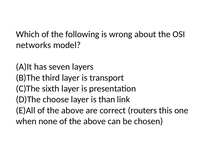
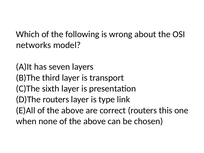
D)The choose: choose -> routers (56, 99)
than: than -> type (107, 99)
